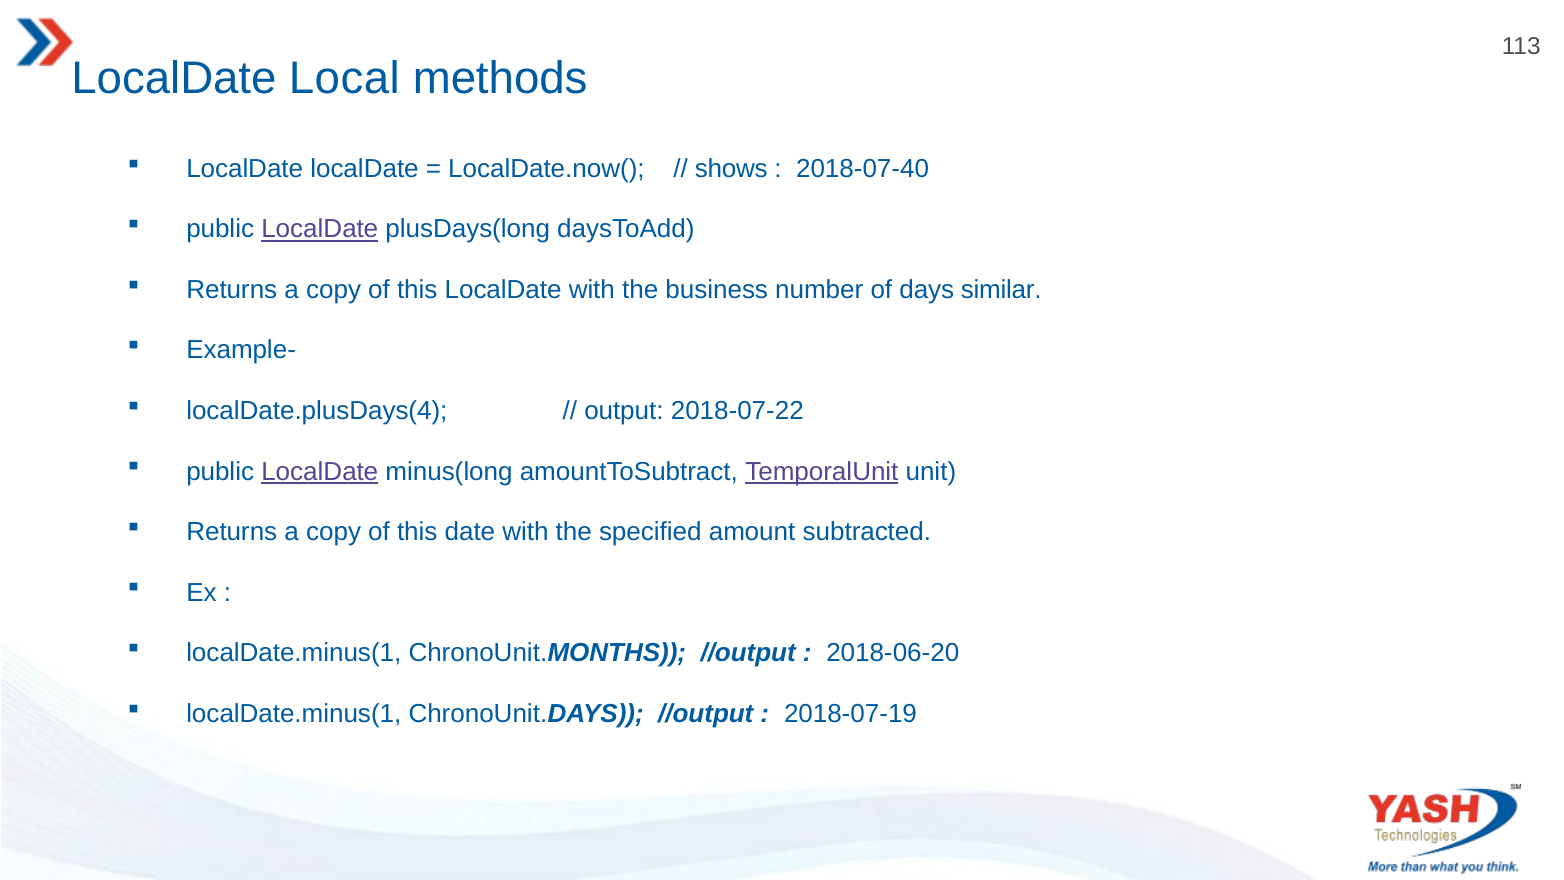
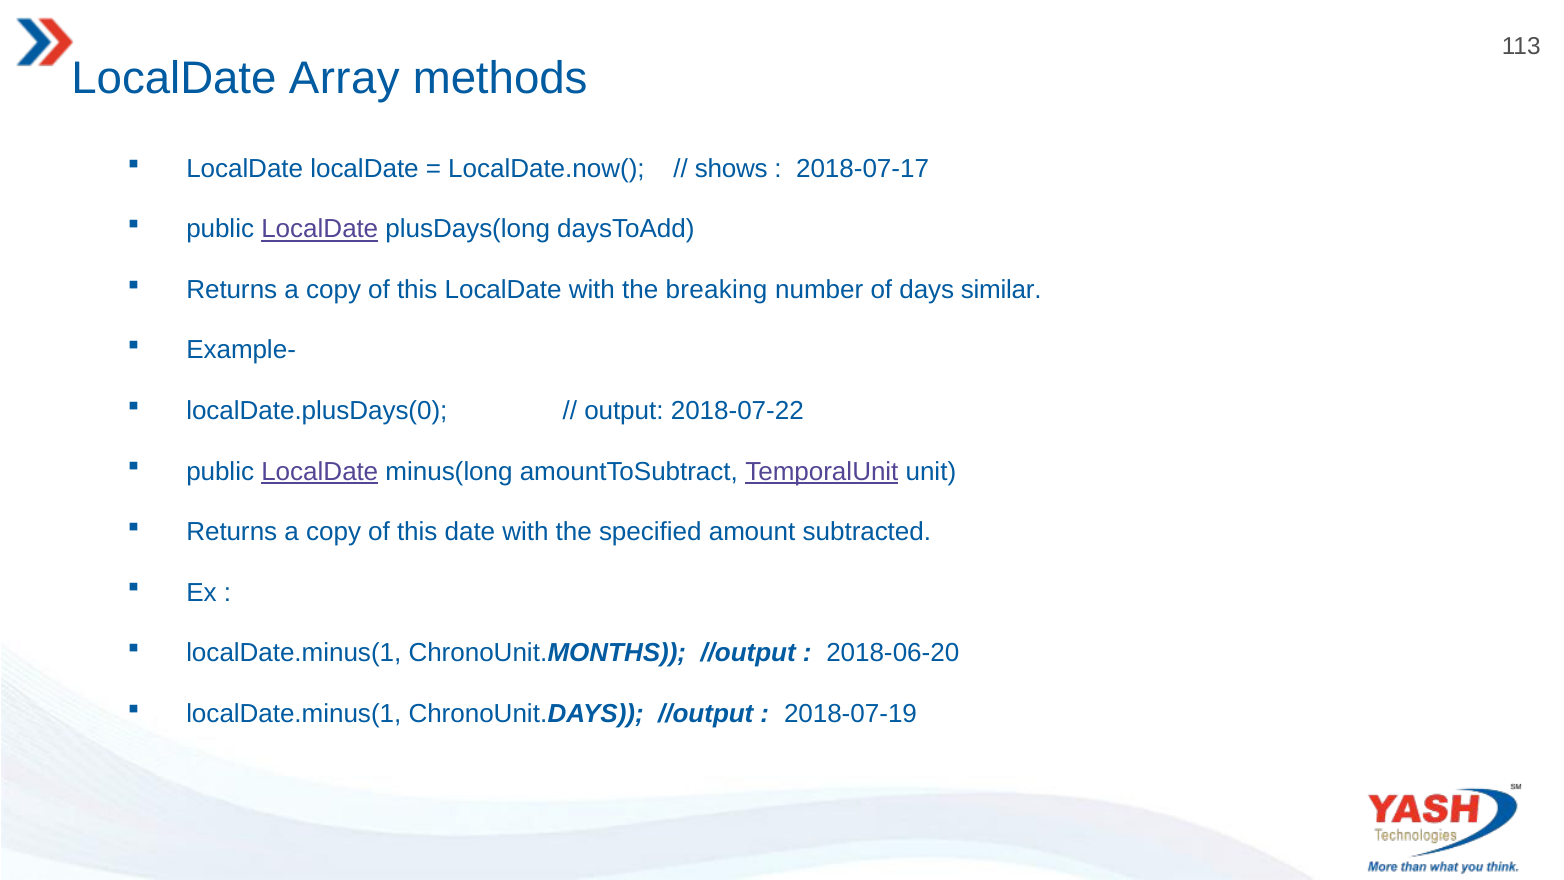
Local: Local -> Array (344, 78)
2018-07-40: 2018-07-40 -> 2018-07-17 (863, 169)
business: business -> breaking (717, 290)
localDate.plusDays(4: localDate.plusDays(4 -> localDate.plusDays(0 (317, 411)
